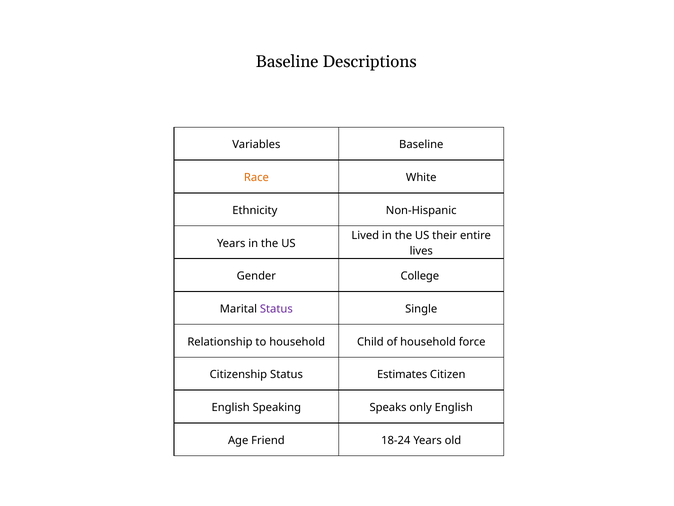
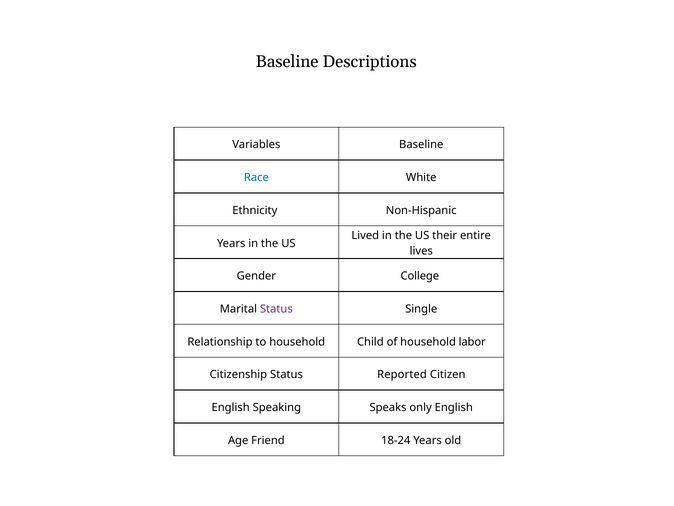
Race colour: orange -> blue (256, 177)
force: force -> labor (472, 342)
Estimates: Estimates -> Reported (402, 374)
